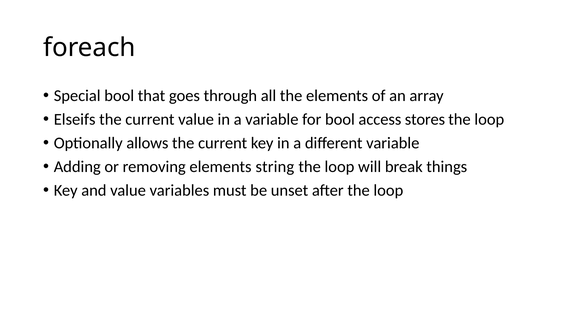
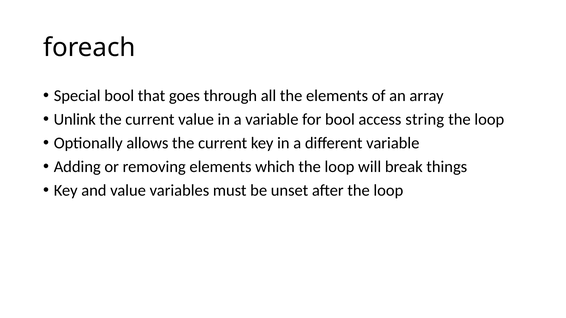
Elseifs: Elseifs -> Unlink (75, 119)
stores: stores -> string (425, 119)
string: string -> which (275, 167)
